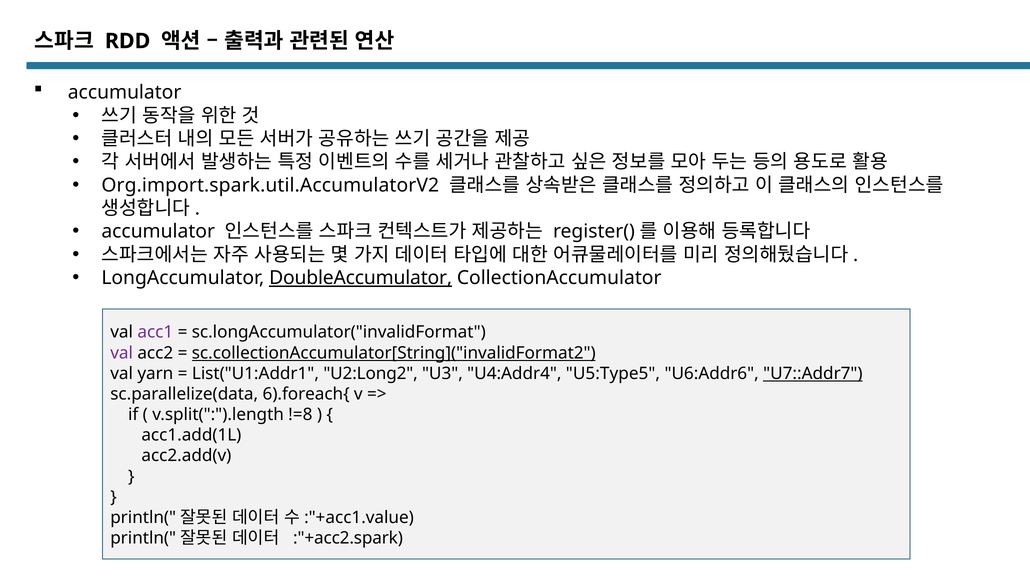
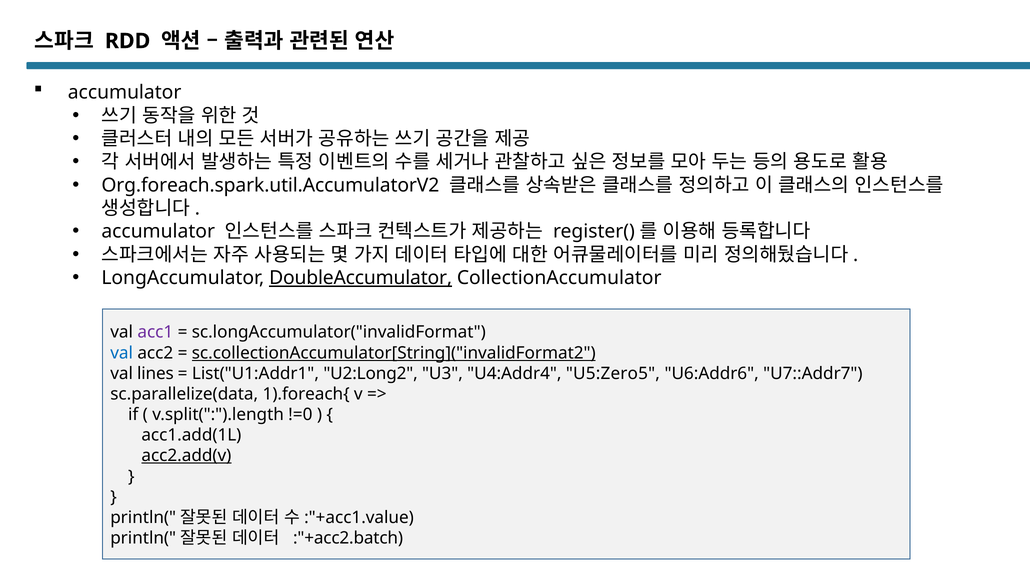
Org.import.spark.util.AccumulatorV2: Org.import.spark.util.AccumulatorV2 -> Org.foreach.spark.util.AccumulatorV2 (270, 185)
val colour: purple -> blue (122, 353)
yarn: yarn -> lines (155, 374)
U5:Type5: U5:Type5 -> U5:Zero5 (613, 374)
U7::Addr7 underline: present -> none (813, 374)
6).foreach{: 6).foreach{ -> 1).foreach{ (306, 394)
!=8: !=8 -> !=0 (300, 415)
acc2.add(v underline: none -> present (186, 456)
:"+acc2.spark: :"+acc2.spark -> :"+acc2.batch (348, 538)
